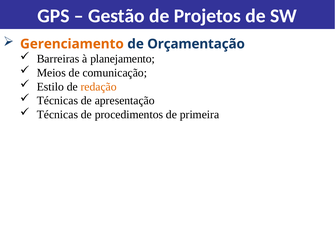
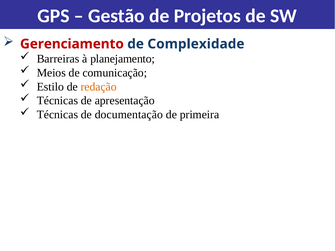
Gerenciamento colour: orange -> red (72, 44)
Orçamentação: Orçamentação -> Complexidade (196, 44)
procedimentos: procedimentos -> documentação (129, 115)
